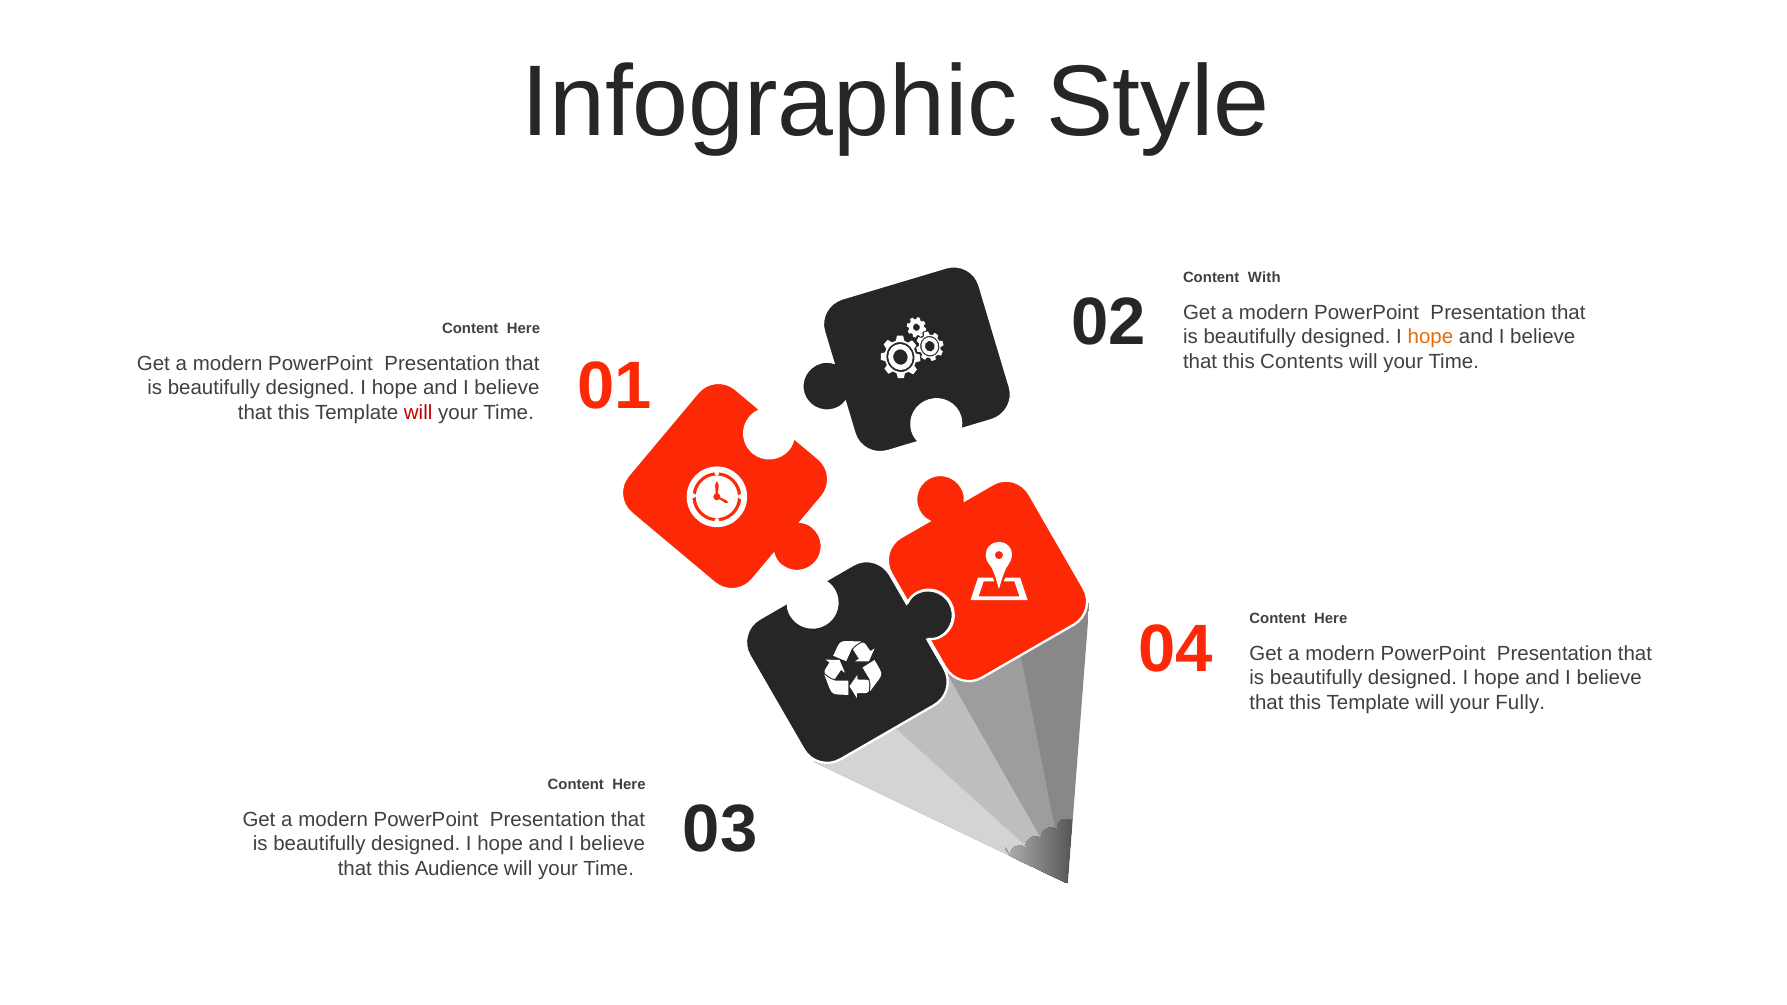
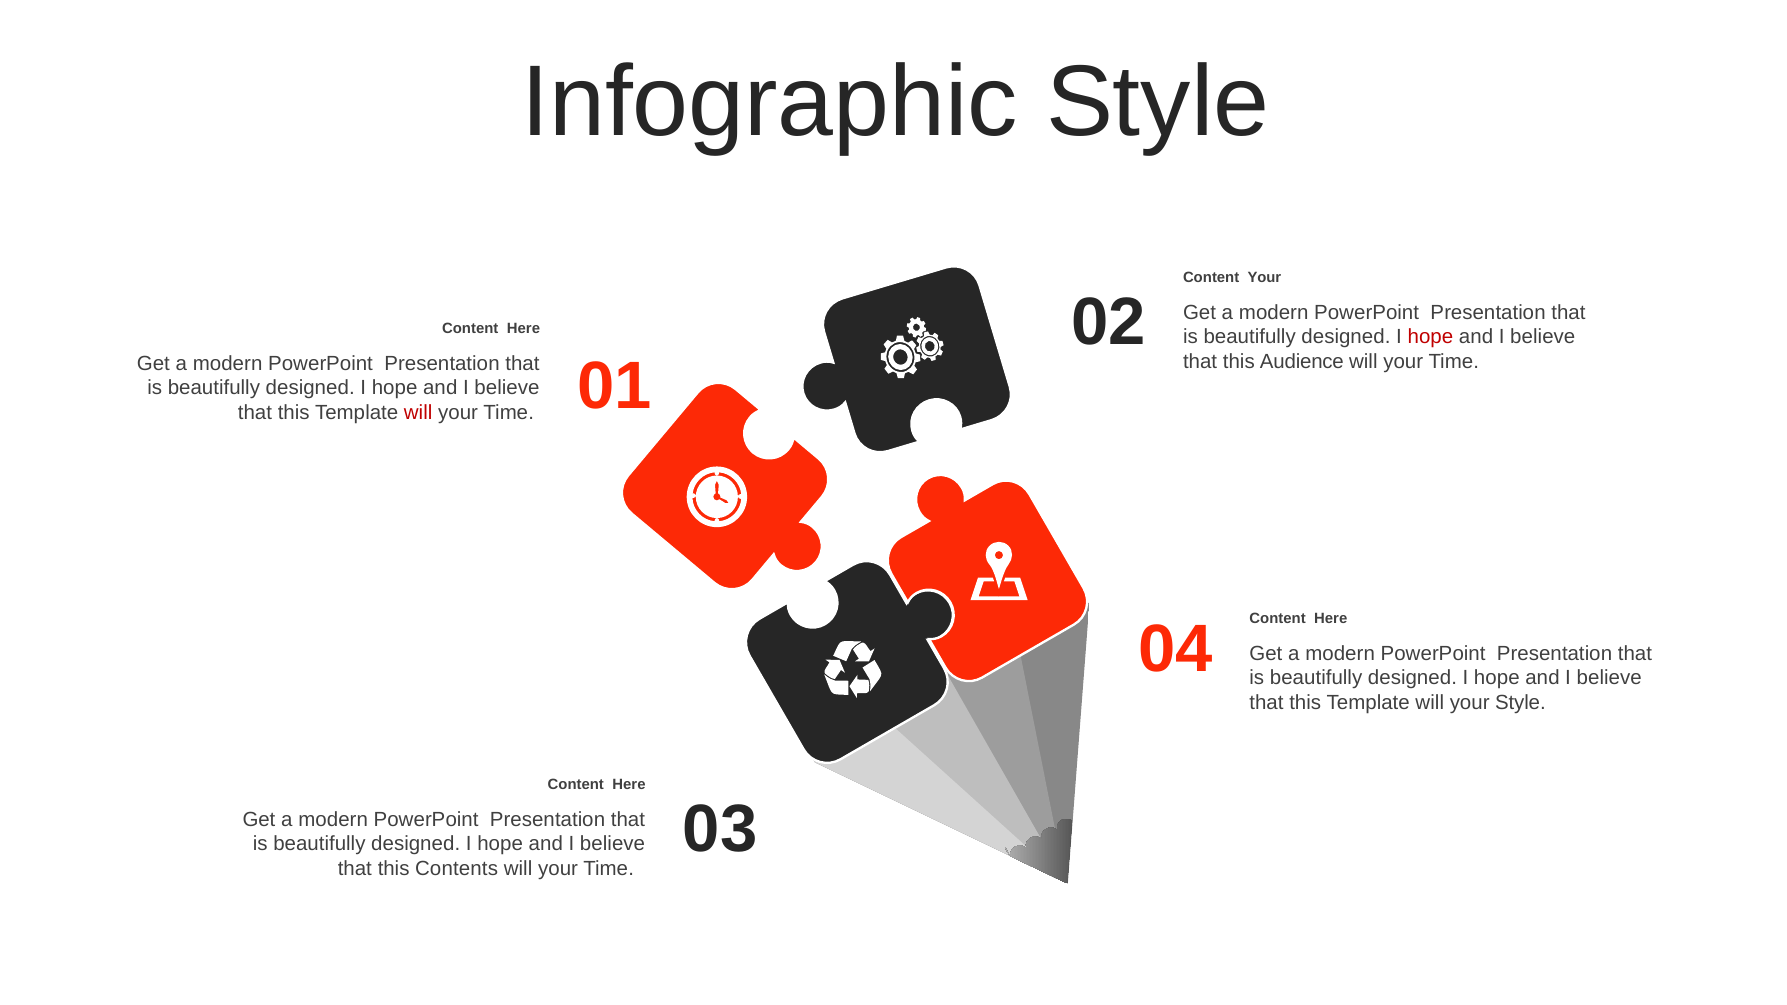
Content With: With -> Your (1264, 277)
hope colour: orange -> red (1430, 337)
Contents: Contents -> Audience (1302, 362)
your Fully: Fully -> Style (1520, 703)
Audience: Audience -> Contents (457, 869)
